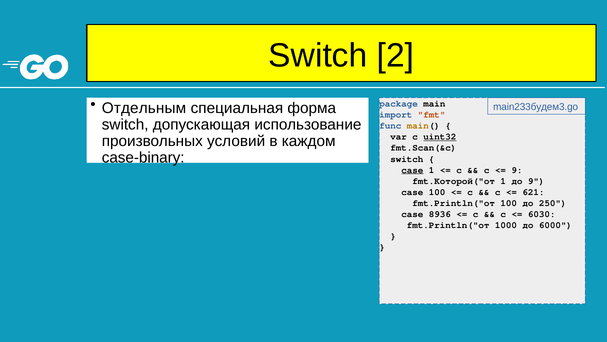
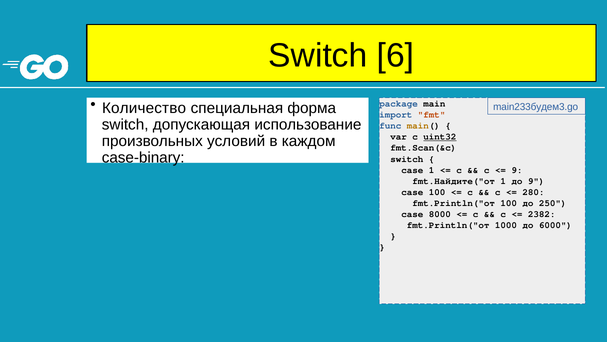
2: 2 -> 6 (395, 55)
Отдельным: Отдельным -> Количество (144, 108)
case underline: present -> none (412, 170)
fmt.Которой("от: fmt.Которой("от -> fmt.Найдите("от (454, 181)
621: 621 -> 280 (533, 192)
8936: 8936 -> 8000 (440, 214)
6030: 6030 -> 2382 (542, 214)
